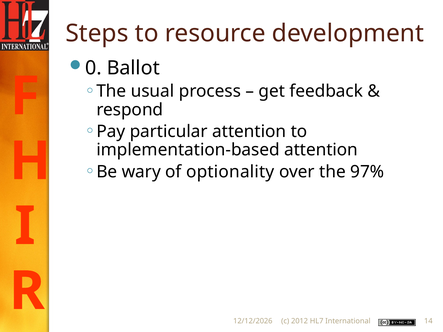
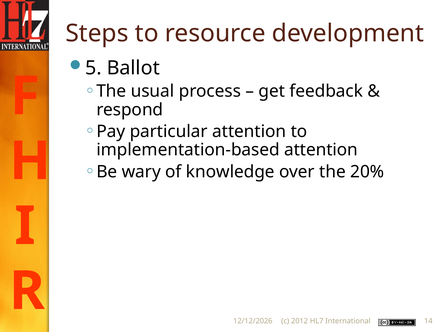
0: 0 -> 5 (93, 68)
optionality: optionality -> knowledge (230, 172)
97%: 97% -> 20% (367, 172)
